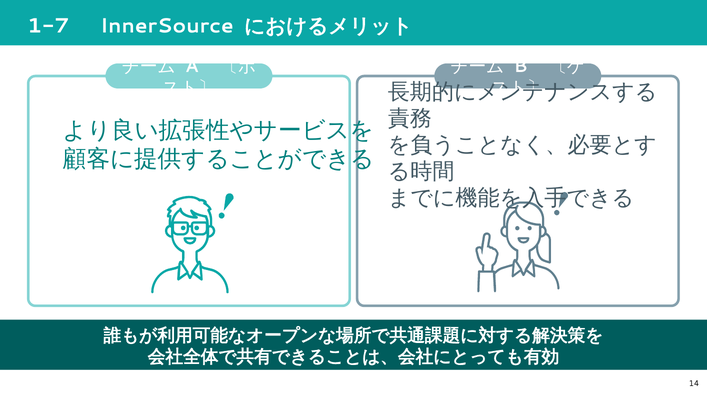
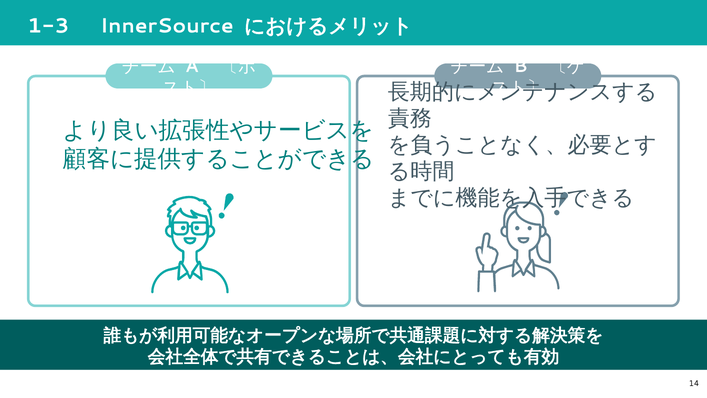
1-7: 1-7 -> 1-3 (48, 26)
